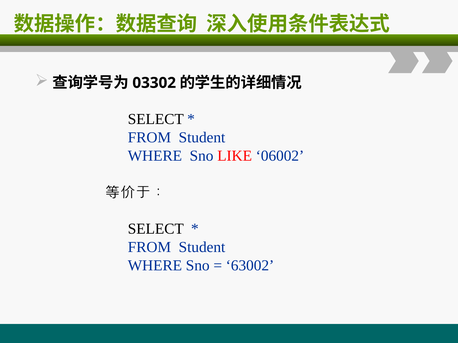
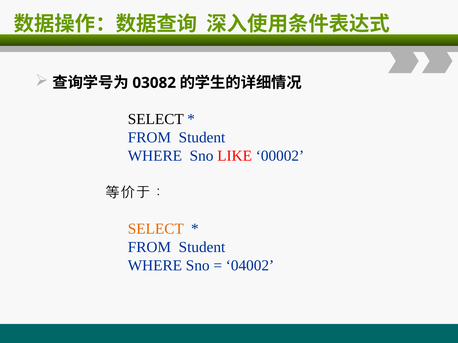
03302: 03302 -> 03082 (154, 83)
06002: 06002 -> 00002 (280, 156)
SELECT colour: black -> orange (156, 229)
63002: 63002 -> 04002 (250, 266)
